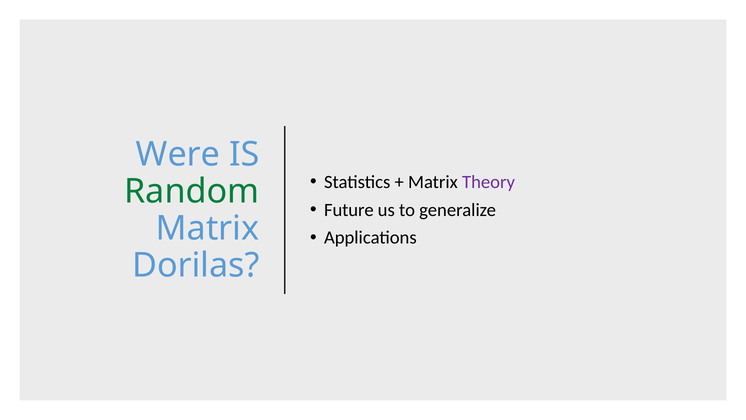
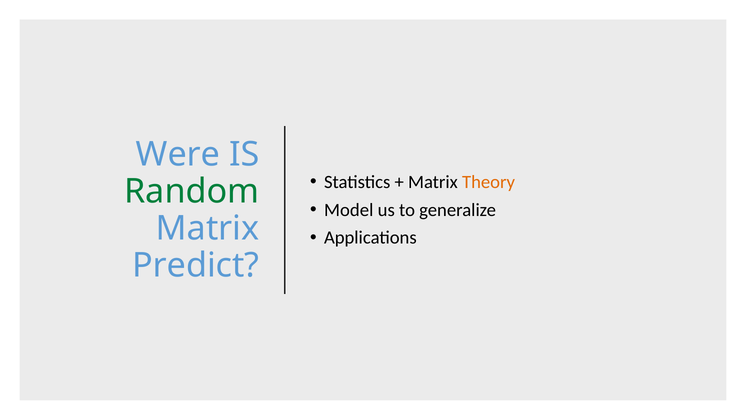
Theory colour: purple -> orange (489, 182)
Future: Future -> Model (349, 210)
Dorilas: Dorilas -> Predict (196, 265)
